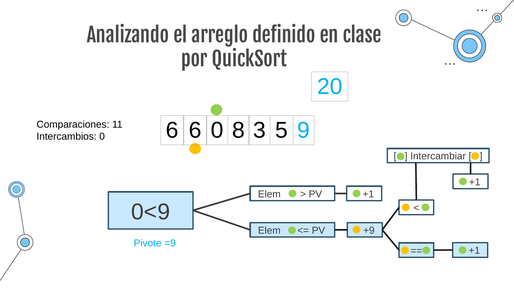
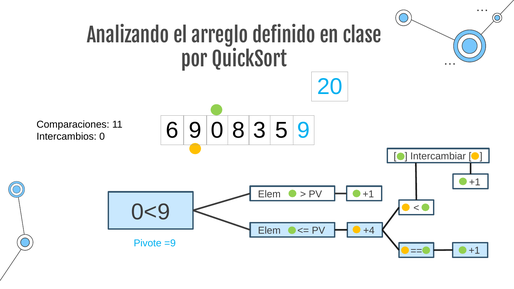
6 6: 6 -> 9 (195, 130)
+9: +9 -> +4 (369, 231)
